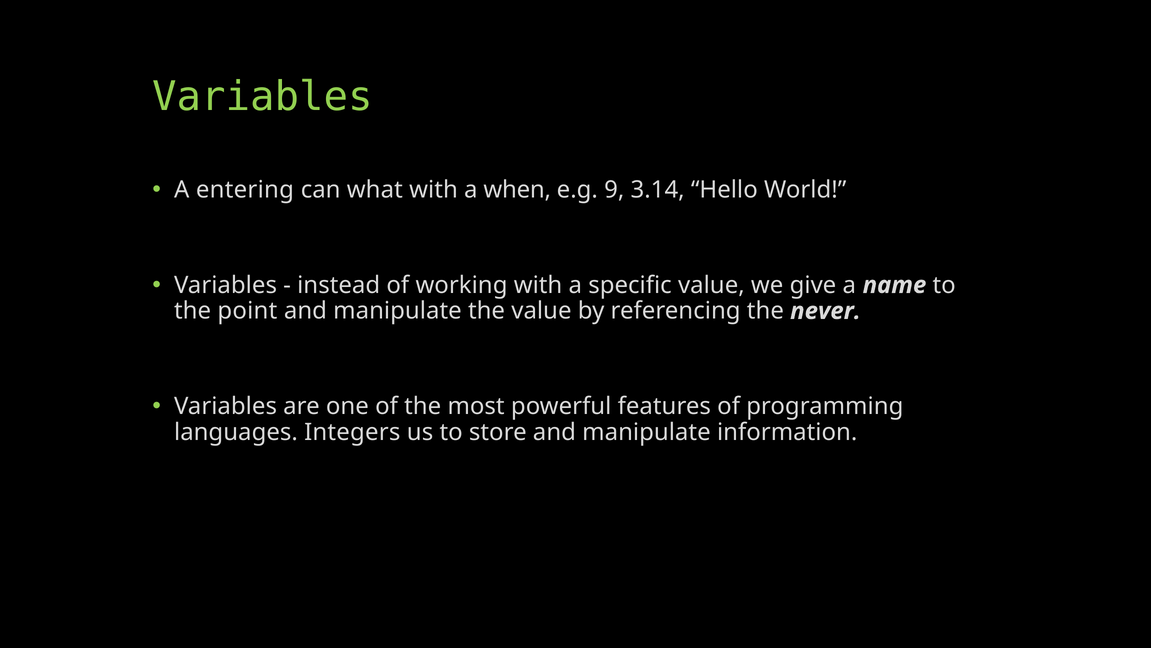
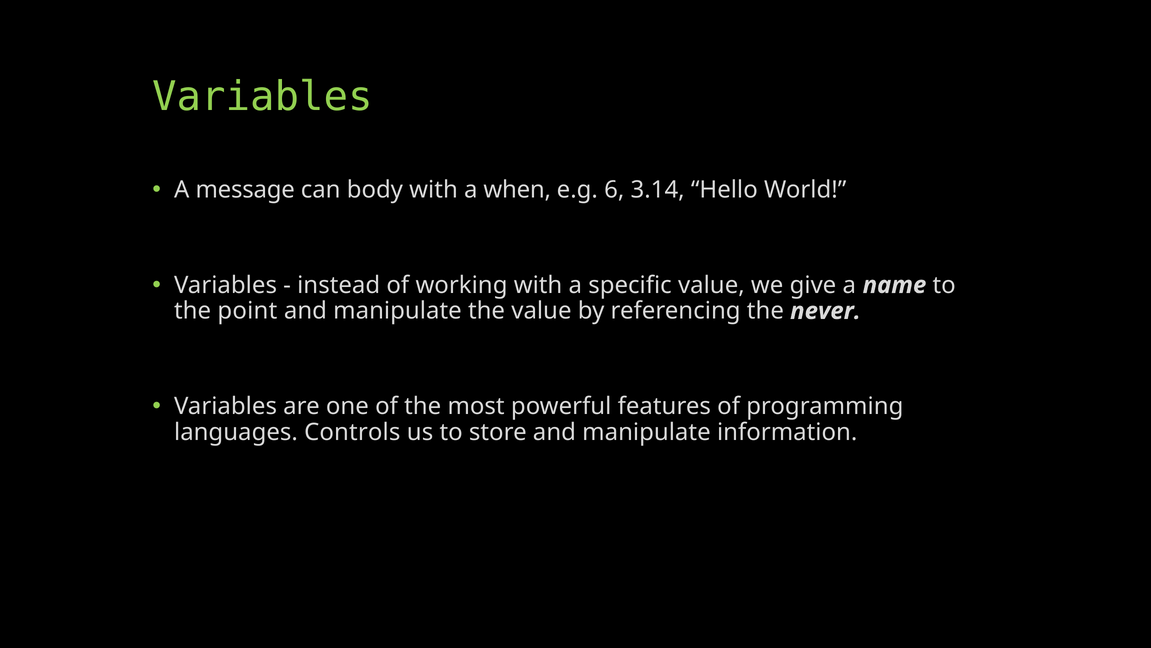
entering: entering -> message (245, 190)
what: what -> body (375, 190)
9: 9 -> 6 (614, 190)
Integers: Integers -> Controls (352, 432)
